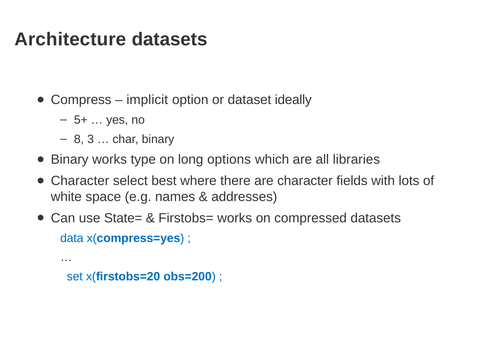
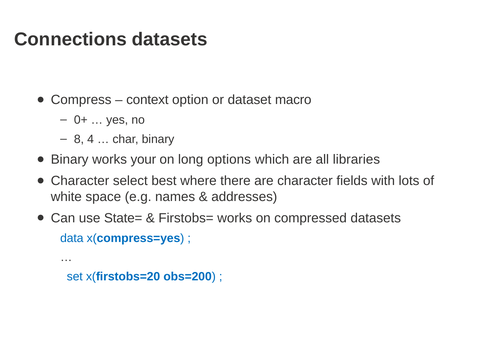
Architecture: Architecture -> Connections (71, 39)
implicit: implicit -> context (147, 100)
ideally: ideally -> macro (293, 100)
5+: 5+ -> 0+ (81, 120)
3: 3 -> 4 (91, 139)
type: type -> your (143, 160)
